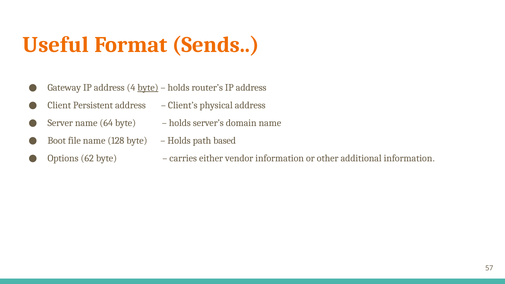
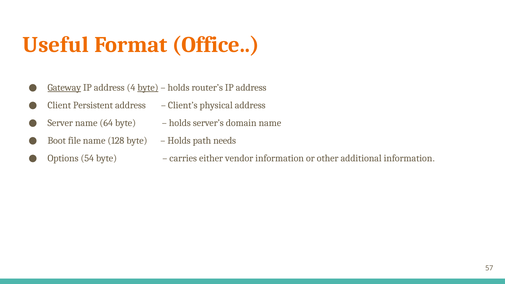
Sends: Sends -> Office (216, 45)
Gateway underline: none -> present (64, 87)
based: based -> needs (225, 140)
62: 62 -> 54 (87, 158)
